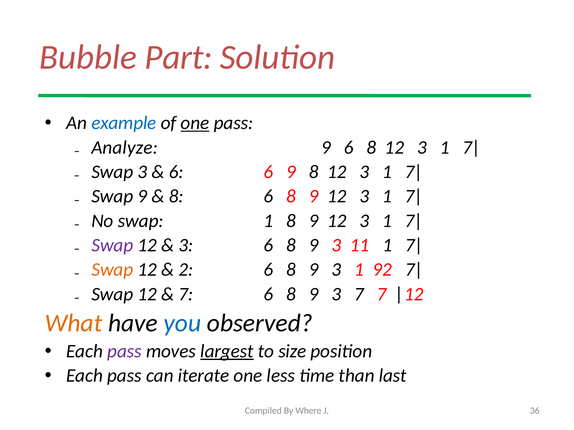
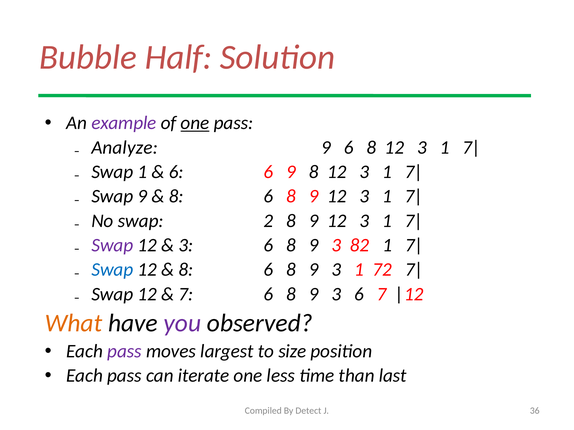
Part: Part -> Half (178, 57)
example colour: blue -> purple (124, 123)
Swap 3: 3 -> 1 (142, 172)
swap 1: 1 -> 2 (268, 221)
11: 11 -> 82 (360, 245)
Swap colour: orange -> blue (112, 270)
2: 2 -> 8 (186, 270)
92: 92 -> 72 (382, 270)
9 3 7: 7 -> 6 (359, 294)
you colour: blue -> purple (182, 324)
largest underline: present -> none (227, 352)
Where: Where -> Detect (308, 411)
